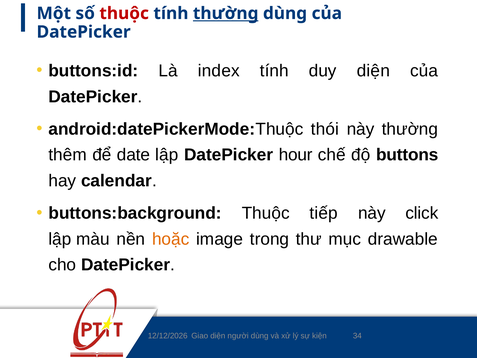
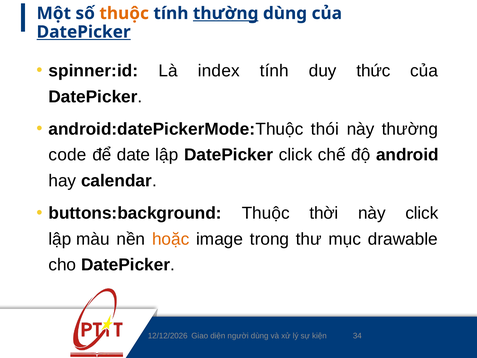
thuộc colour: red -> orange (124, 13)
DatePicker underline: none -> present (84, 32)
buttons:id: buttons:id -> spinner:id (93, 71)
duy diện: diện -> thức (374, 71)
thêm: thêm -> code (68, 155)
DatePicker hour: hour -> click (296, 155)
buttons: buttons -> android (407, 155)
tiếp: tiếp -> thời (324, 213)
